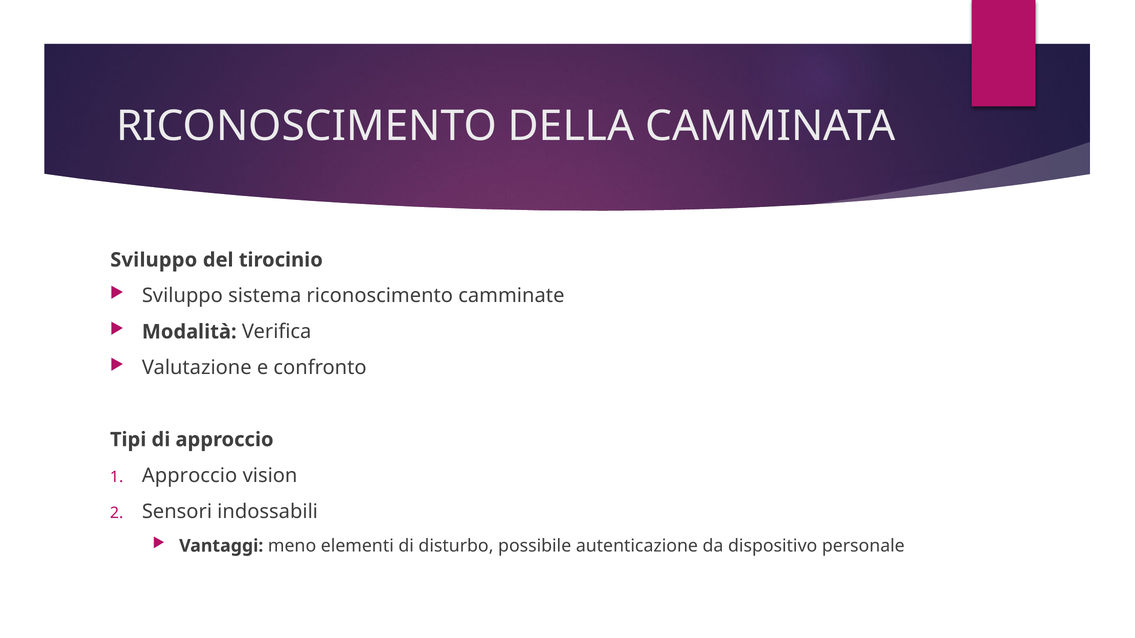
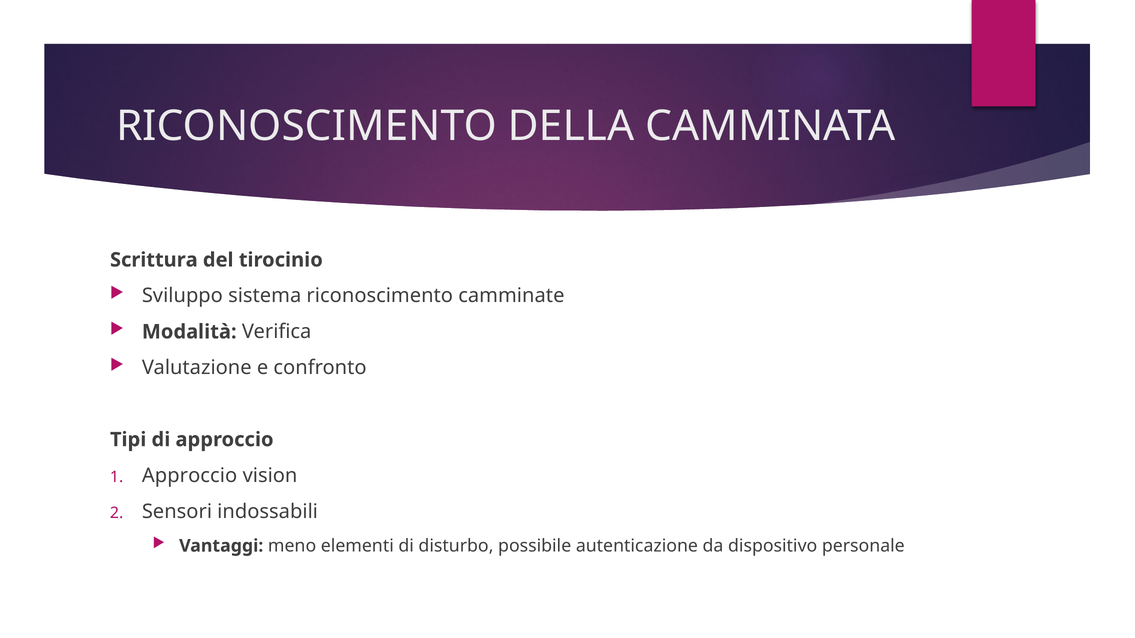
Sviluppo: Sviluppo -> Scrittura (154, 260)
